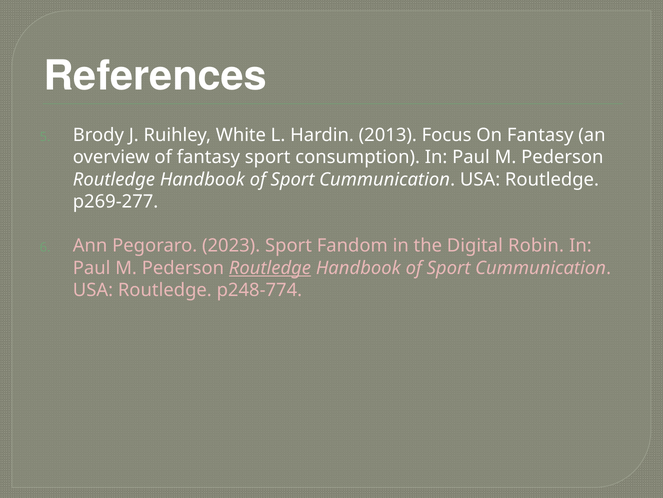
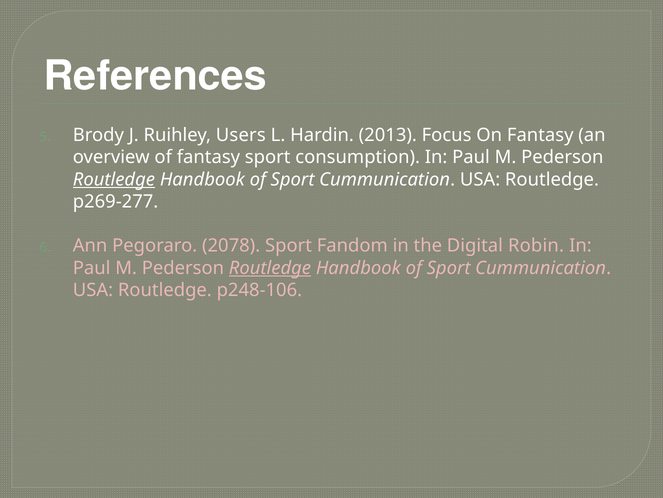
White: White -> Users (241, 135)
Routledge underline: none -> present (114, 179)
2023: 2023 -> 2078 (231, 246)
p248-774: p248-774 -> p248-106 (259, 290)
